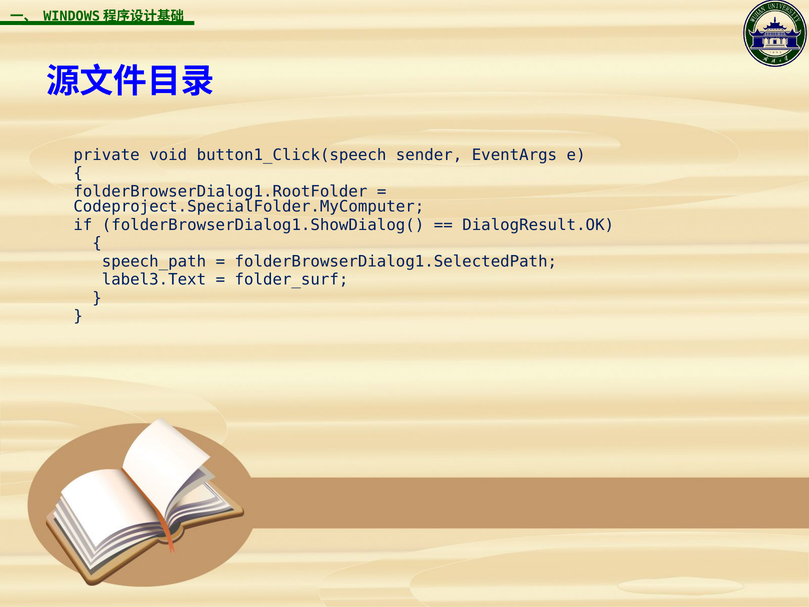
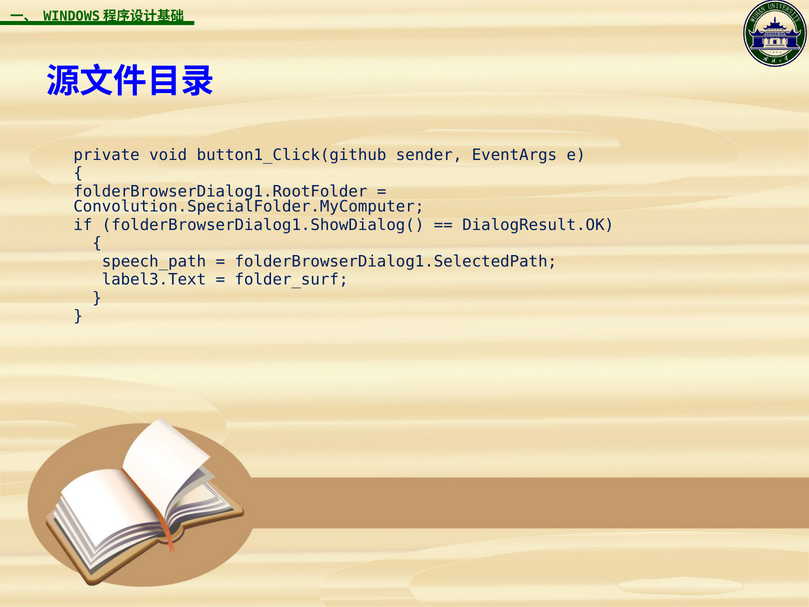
button1_Click(speech: button1_Click(speech -> button1_Click(github (292, 155)
Codeproject.SpecialFolder.MyComputer: Codeproject.SpecialFolder.MyComputer -> Convolution.SpecialFolder.MyComputer (249, 207)
